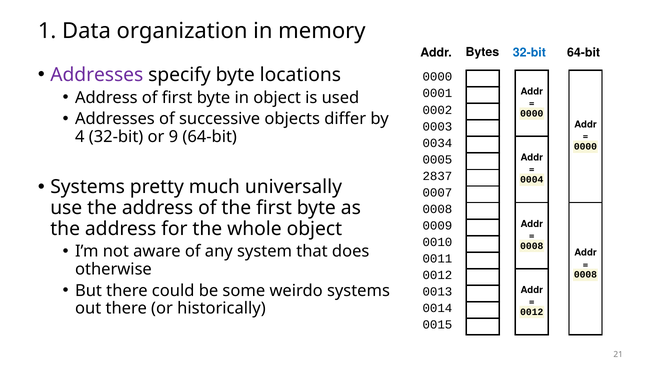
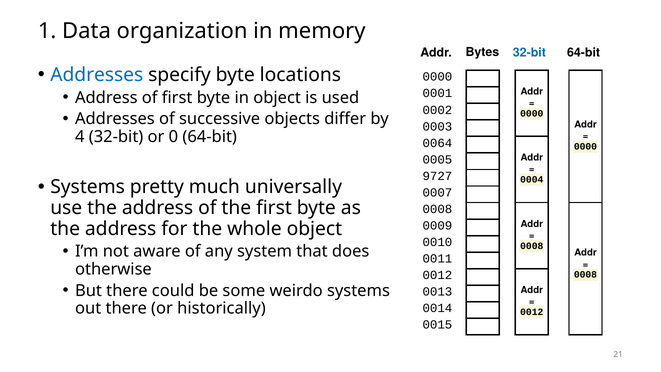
Addresses colour: purple -> blue (97, 75)
9: 9 -> 0 (173, 137)
0034: 0034 -> 0064 (437, 143)
2837: 2837 -> 9727 (437, 176)
